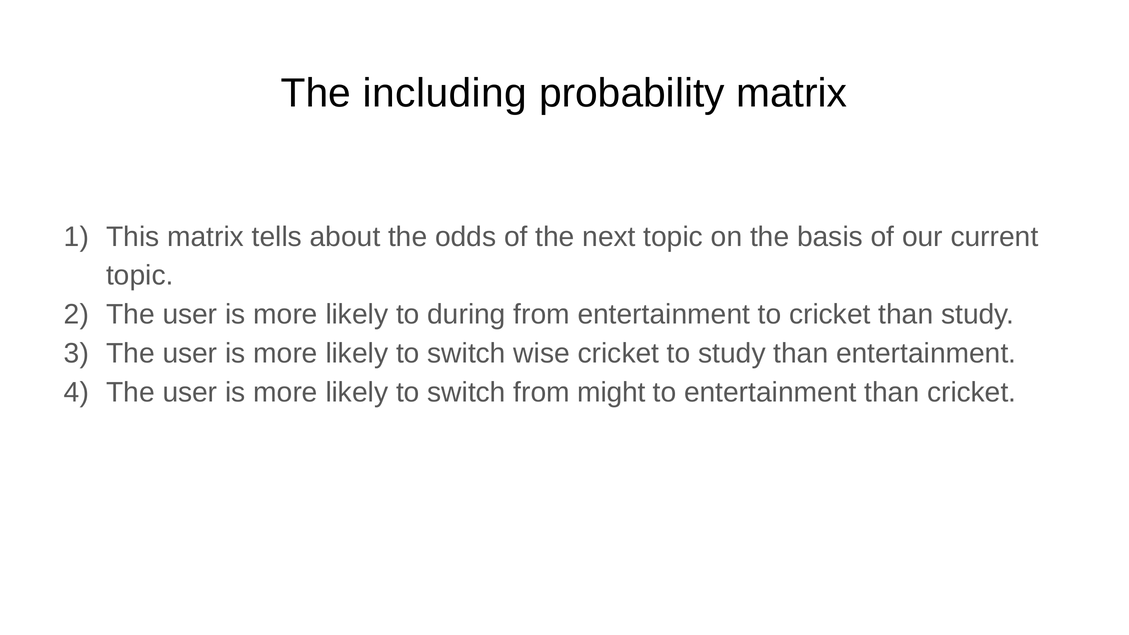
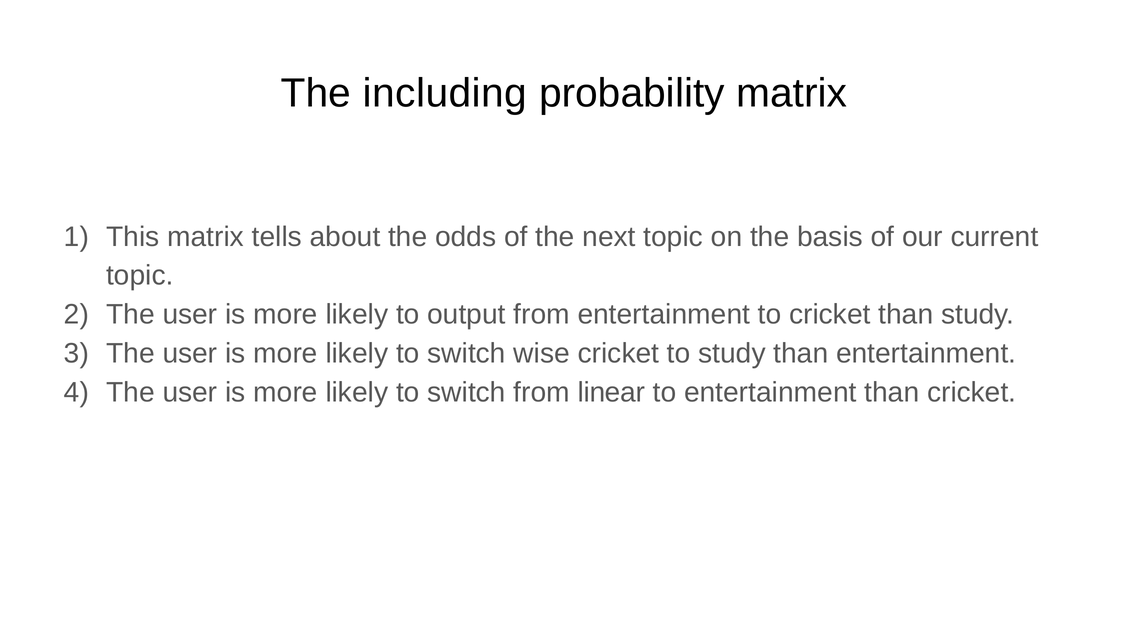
during: during -> output (466, 315)
might: might -> linear (611, 393)
